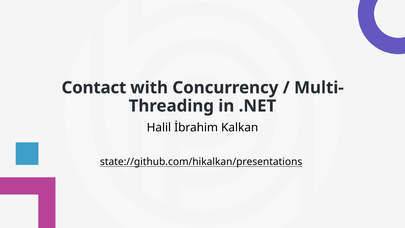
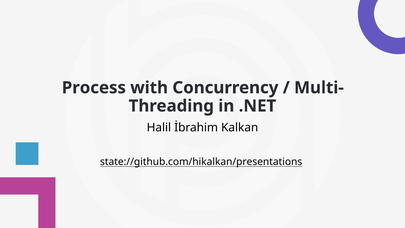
Contact: Contact -> Process (94, 88)
